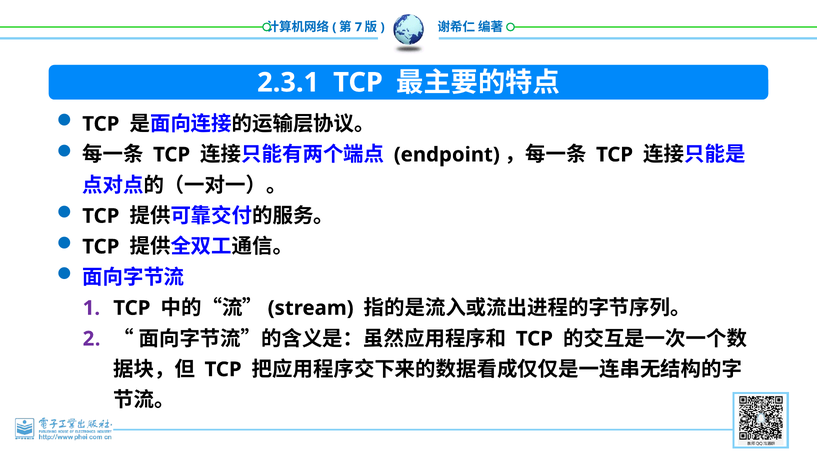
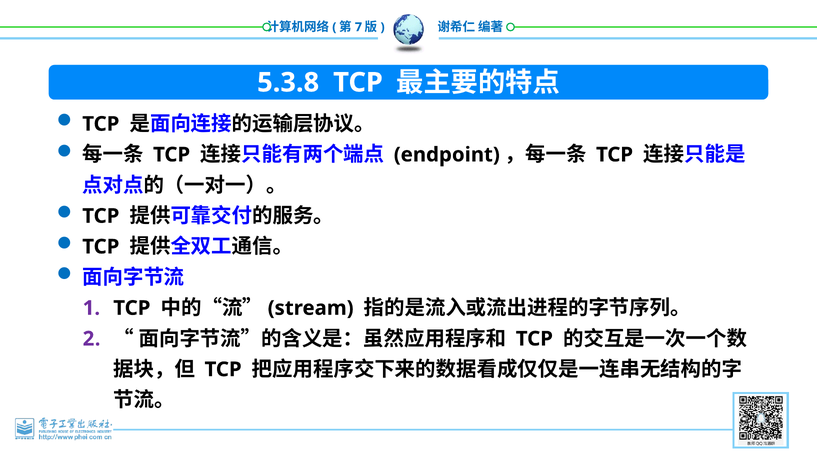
2.3.1: 2.3.1 -> 5.3.8 (288, 82)
